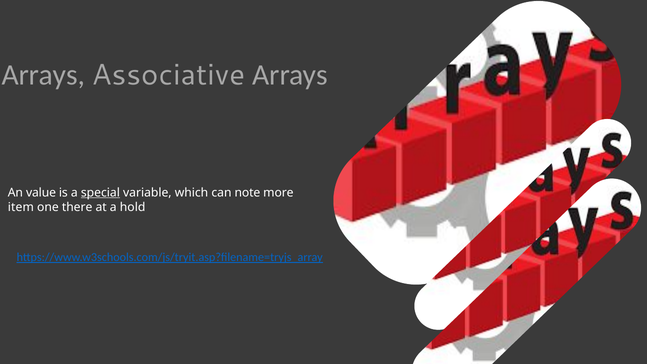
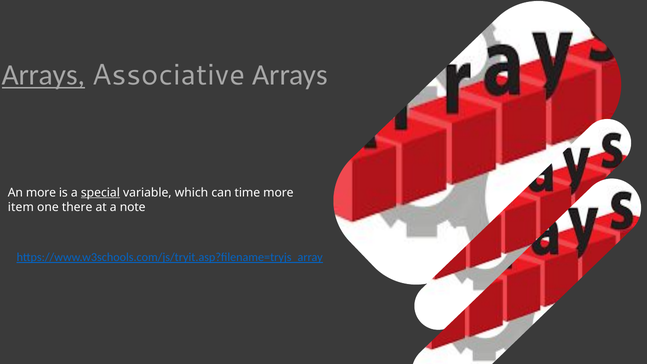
Arrays underline: none -> present (43, 75)
An value: value -> more (41, 192)
note: note -> time (247, 192)
hold: hold -> note (133, 207)
